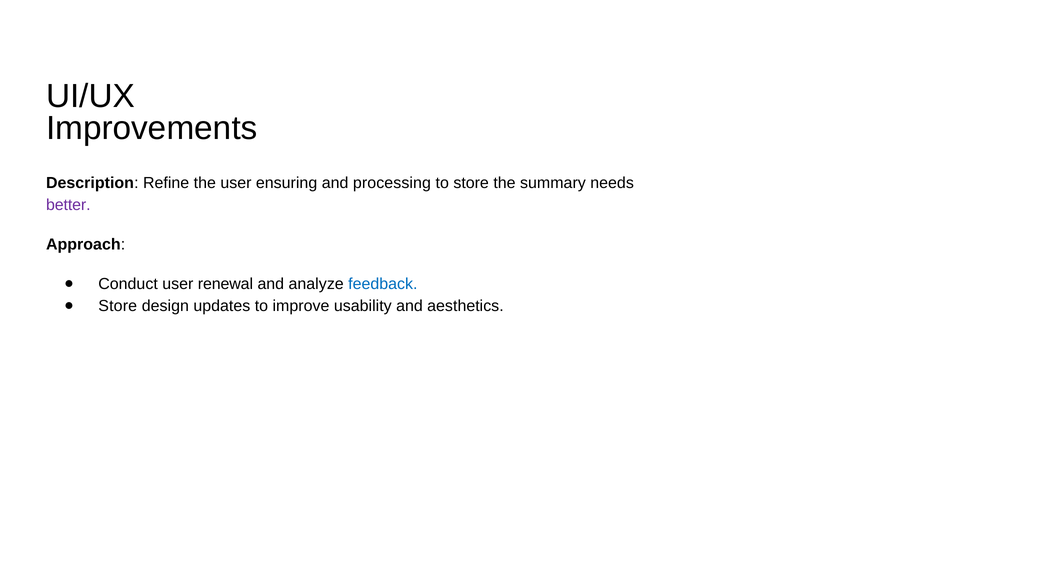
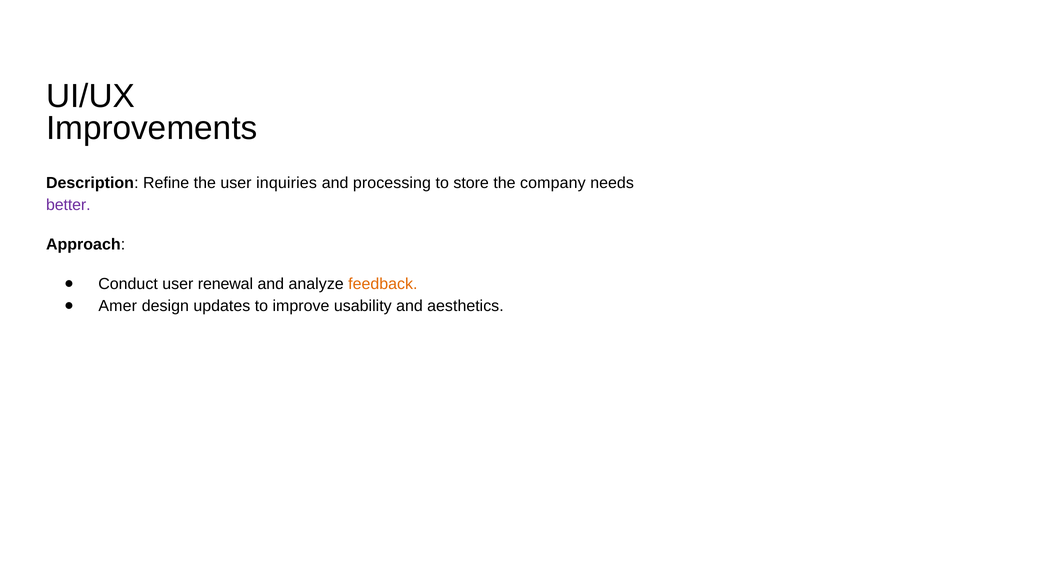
ensuring: ensuring -> inquiries (287, 183)
summary: summary -> company (553, 183)
feedback colour: blue -> orange (383, 284)
Store: Store -> Amer (118, 306)
